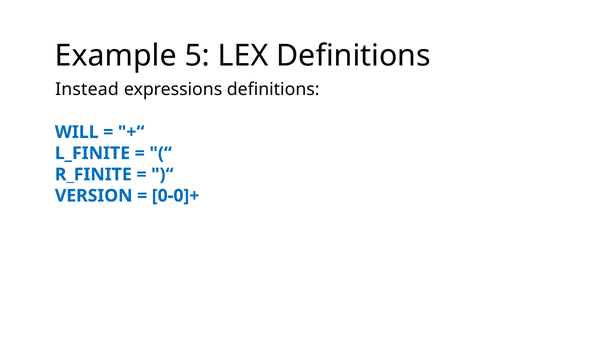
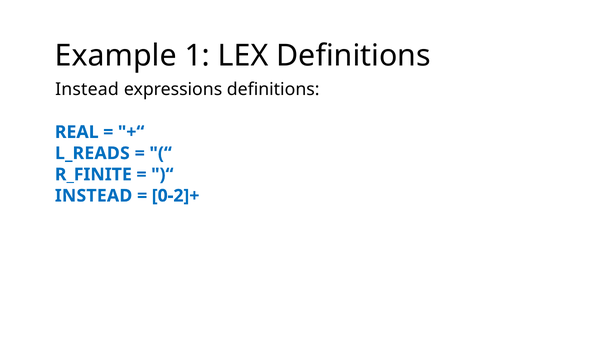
5: 5 -> 1 (197, 56)
WILL: WILL -> REAL (77, 132)
L_FINITE: L_FINITE -> L_READS (92, 153)
VERSION: VERSION -> INSTEAD (94, 196)
0-0]+: 0-0]+ -> 0-2]+ (176, 196)
